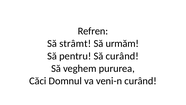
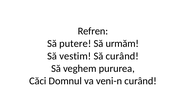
strâmt: strâmt -> putere (75, 43)
pentru: pentru -> vestim (75, 56)
